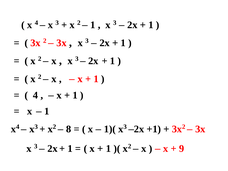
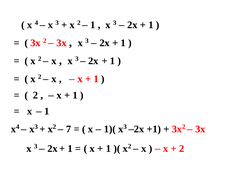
4: 4 -> 2 (35, 95)
8: 8 -> 7 (69, 129)
9: 9 -> 2 (182, 149)
